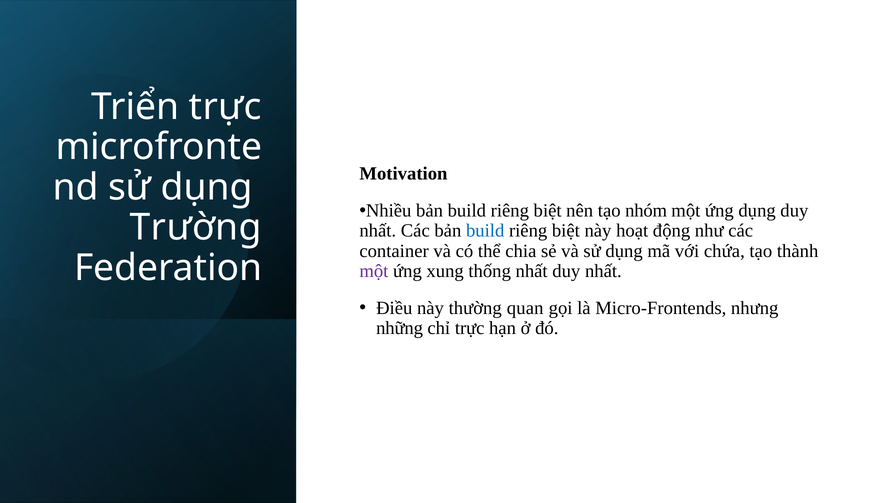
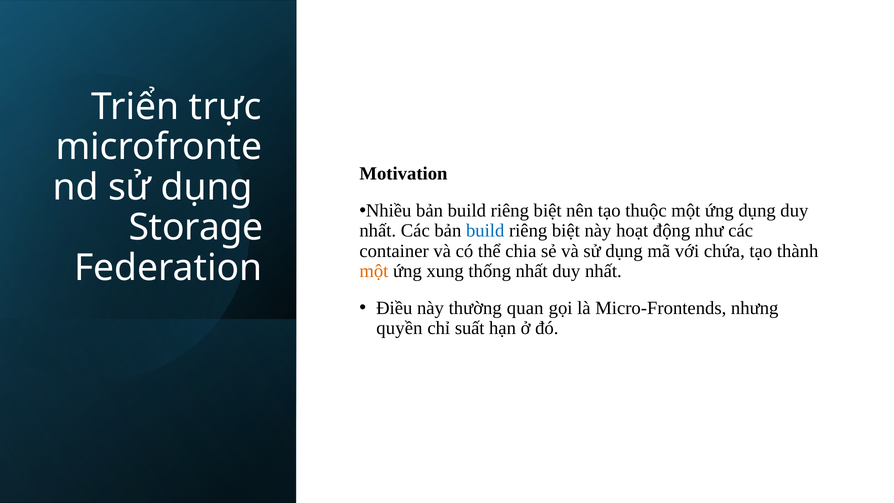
nhóm: nhóm -> thuộc (646, 211)
Trường: Trường -> Storage (196, 228)
một colour: purple -> orange (374, 271)
những: những -> quyền (399, 328)
chỉ trực: trực -> suất (470, 328)
